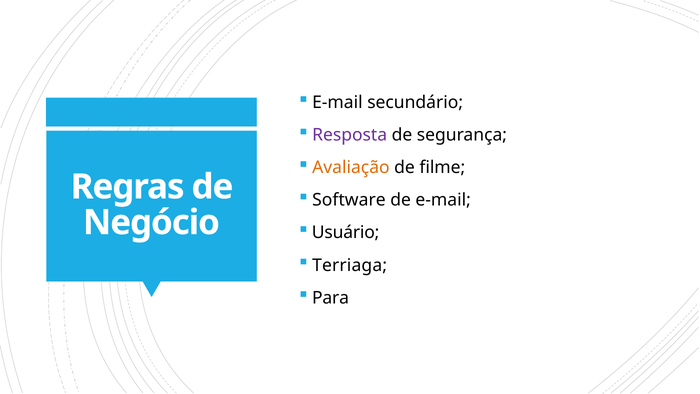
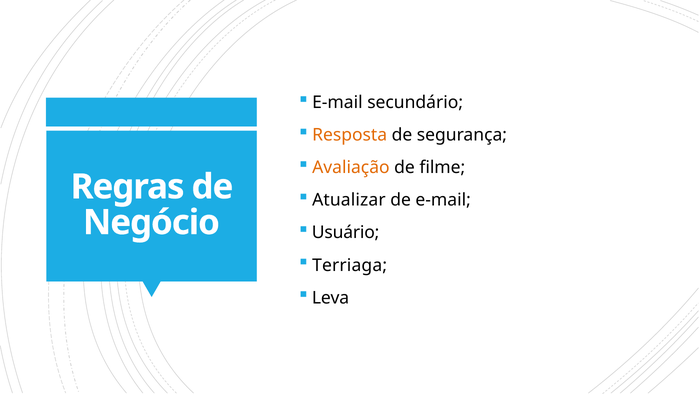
Resposta colour: purple -> orange (350, 135)
Software: Software -> Atualizar (349, 200)
Para: Para -> Leva (331, 298)
